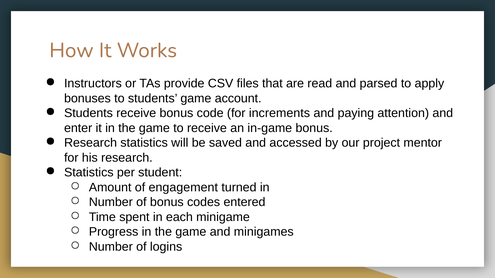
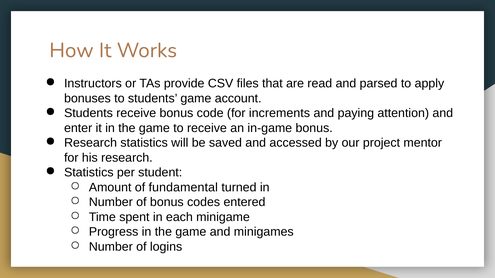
engagement: engagement -> fundamental (183, 188)
